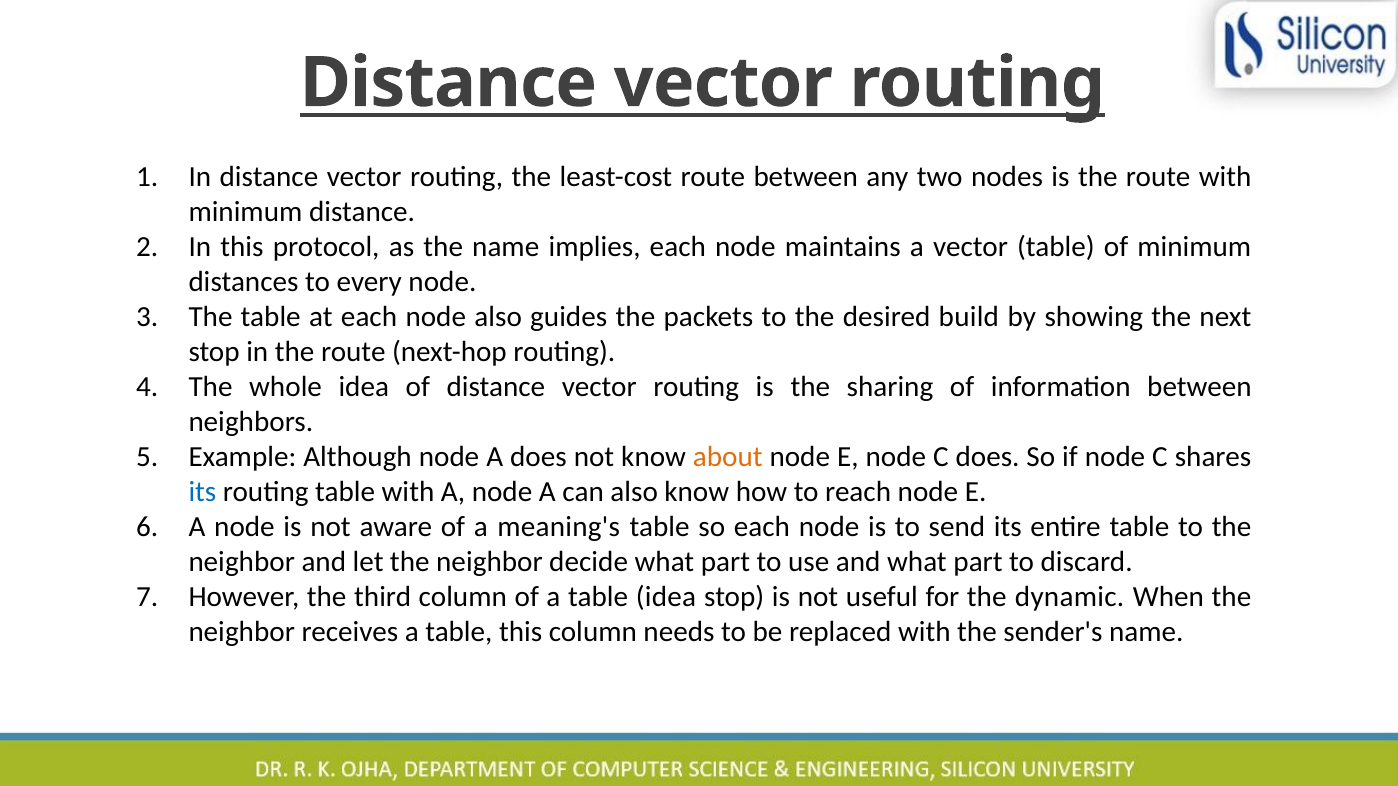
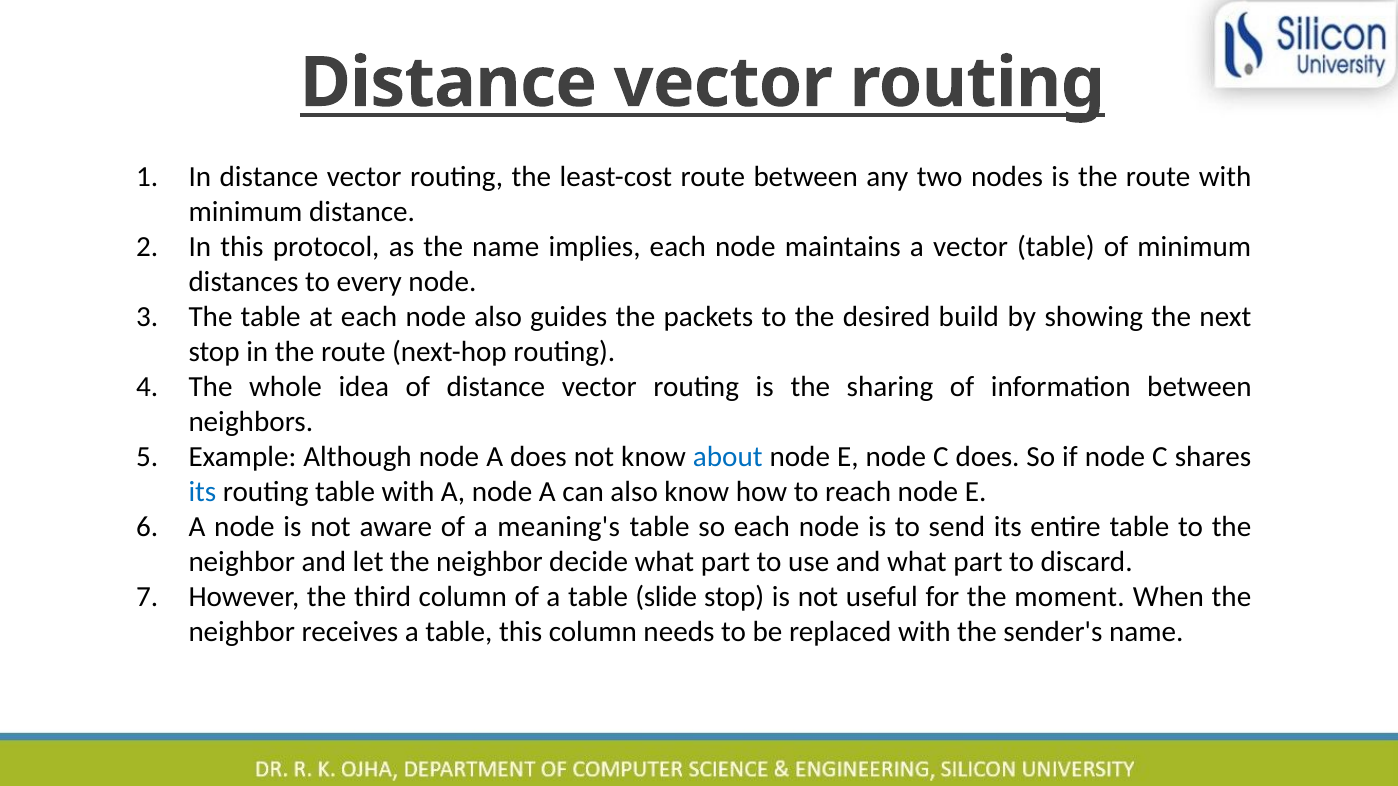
about colour: orange -> blue (728, 457)
table idea: idea -> slide (666, 597)
dynamic: dynamic -> moment (1070, 597)
